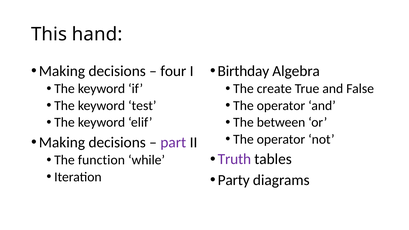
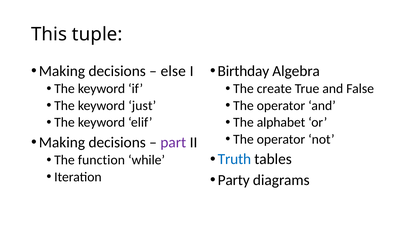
hand: hand -> tuple (97, 34)
four: four -> else (173, 71)
test: test -> just (142, 106)
between: between -> alphabet (281, 122)
Truth colour: purple -> blue (234, 159)
